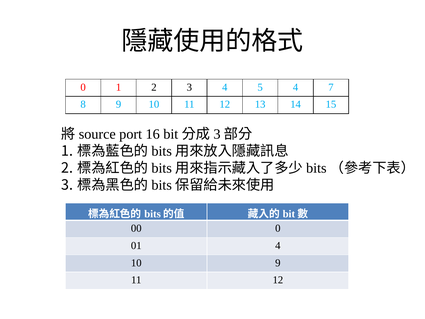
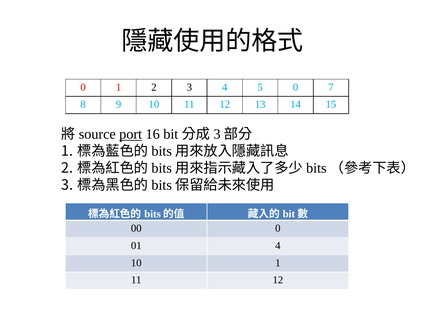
5 4: 4 -> 0 (296, 87)
port underline: none -> present (131, 134)
10 9: 9 -> 1 (278, 263)
